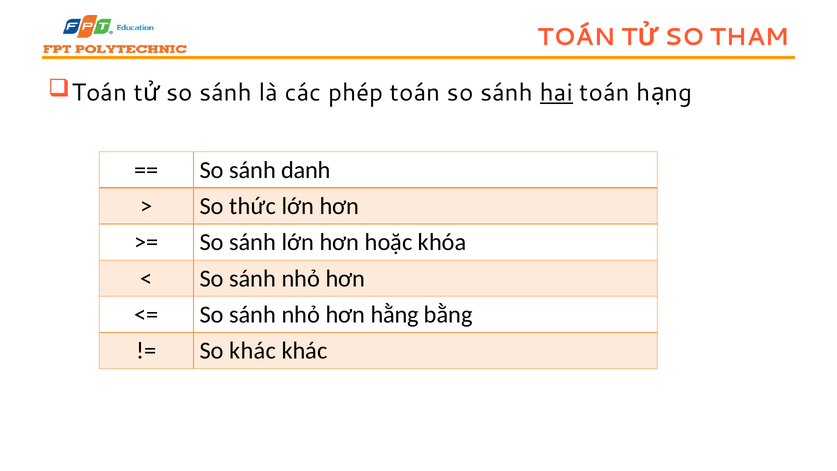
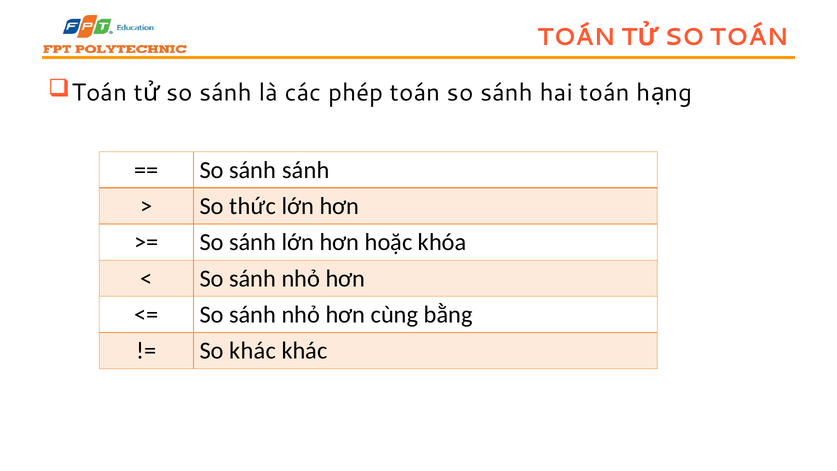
SO THAM: THAM -> TOÁN (749, 37)
hai underline: present -> none (556, 93)
sánh danh: danh -> sánh (306, 170)
hằng: hằng -> cùng (395, 315)
